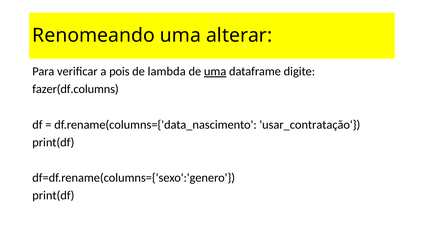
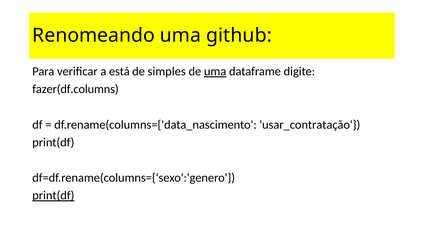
alterar: alterar -> github (239, 36)
pois: pois -> está (119, 72)
lambda: lambda -> simples (167, 72)
print(df underline: none -> present (53, 196)
